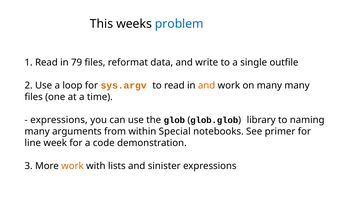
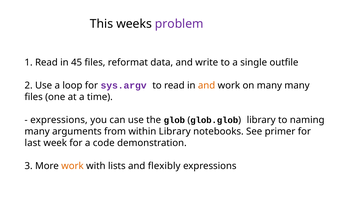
problem colour: blue -> purple (179, 24)
79: 79 -> 45 (77, 63)
sys.argv colour: orange -> purple (124, 86)
within Special: Special -> Library (175, 132)
line: line -> last (33, 143)
sinister: sinister -> flexibly (164, 166)
